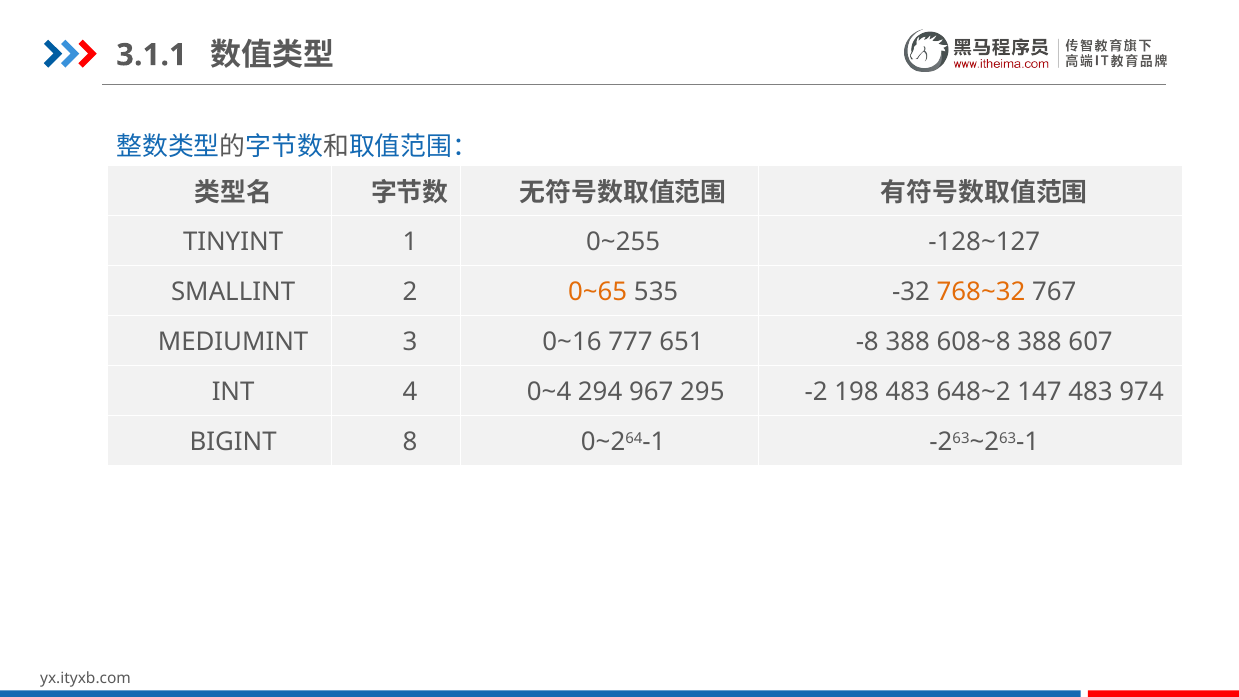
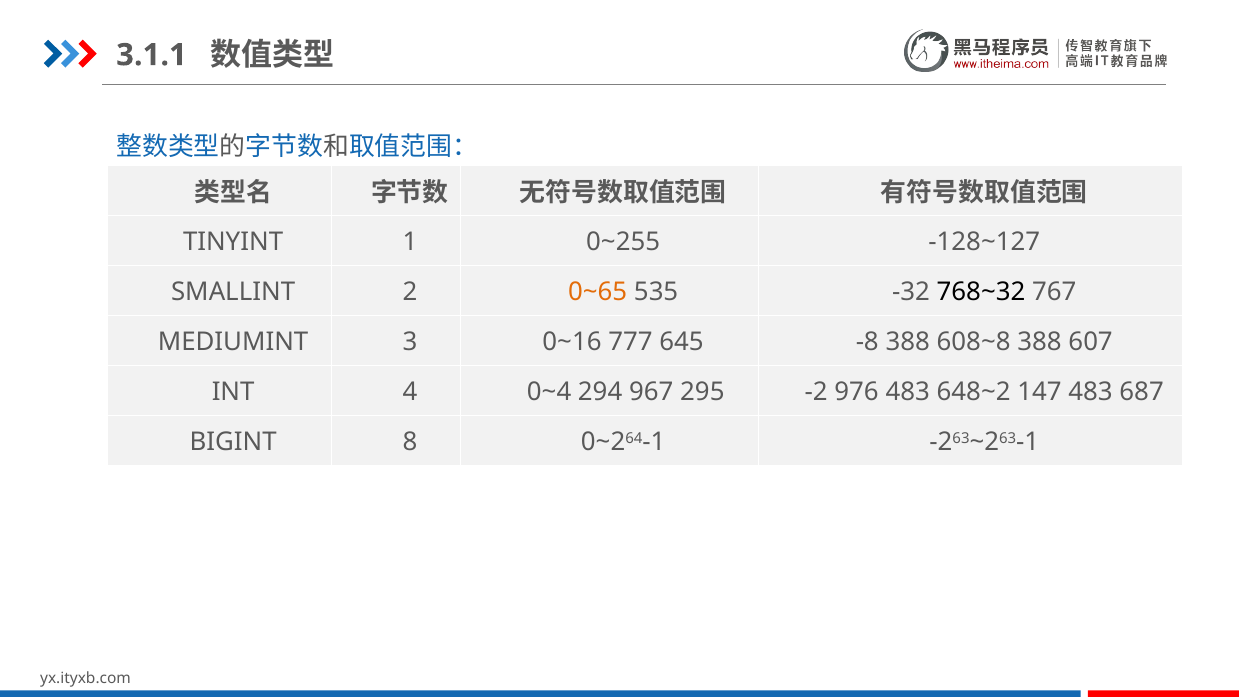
768~32 colour: orange -> black (981, 292)
651: 651 -> 645 (682, 342)
198: 198 -> 976 (857, 392)
974: 974 -> 687 (1142, 392)
